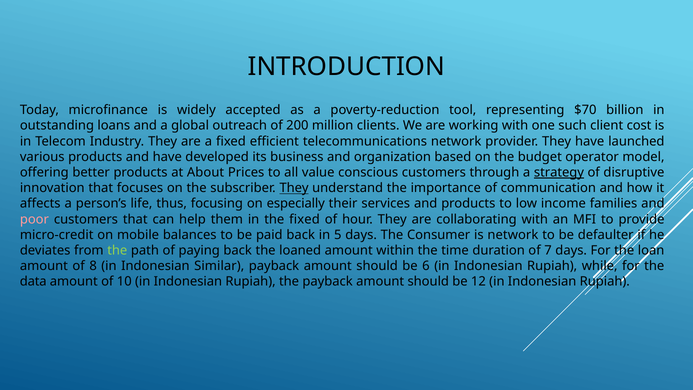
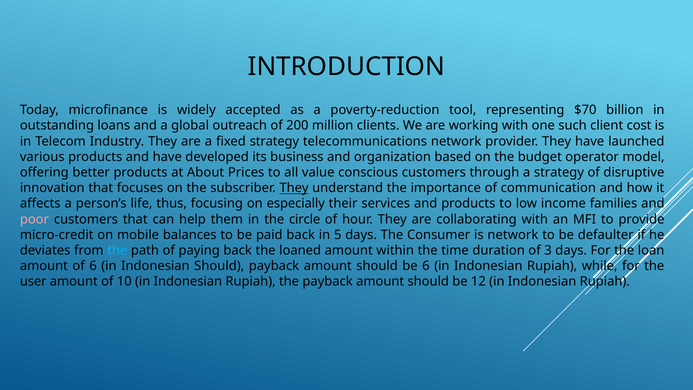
fixed efficient: efficient -> strategy (274, 141)
strategy underline: present -> none (559, 172)
the fixed: fixed -> circle (305, 219)
the colour: light green -> light blue (117, 250)
7: 7 -> 3 (548, 250)
of 8: 8 -> 6 (93, 266)
Indonesian Similar: Similar -> Should (219, 266)
data: data -> user (33, 282)
